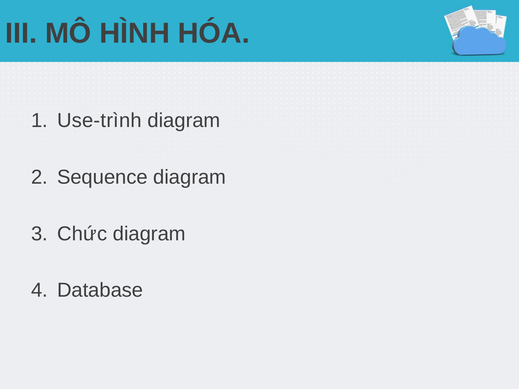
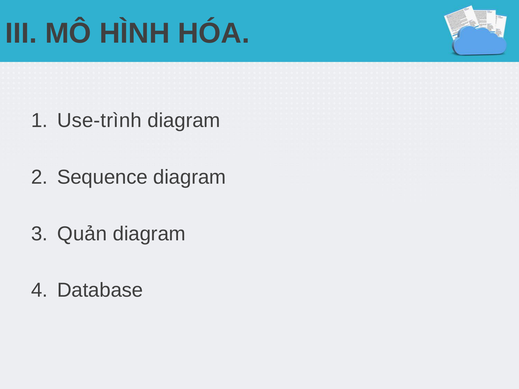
Chức: Chức -> Quản (82, 234)
